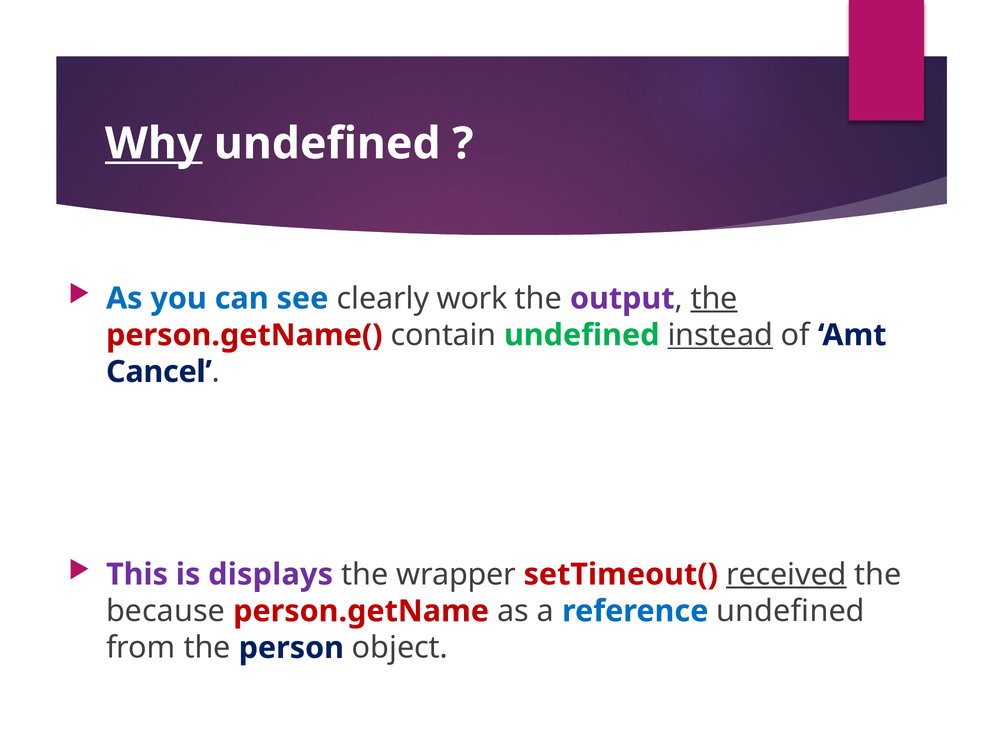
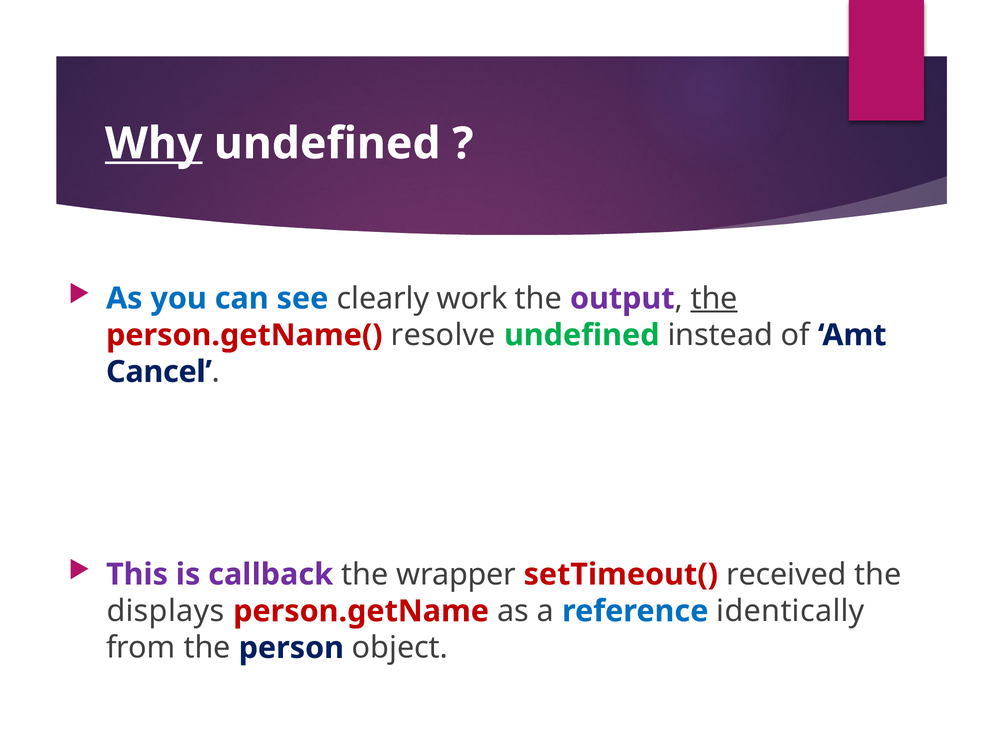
contain: contain -> resolve (443, 335)
instead underline: present -> none (720, 335)
displays: displays -> callback (271, 574)
received underline: present -> none (786, 574)
because: because -> displays (165, 611)
reference undefined: undefined -> identically (790, 611)
